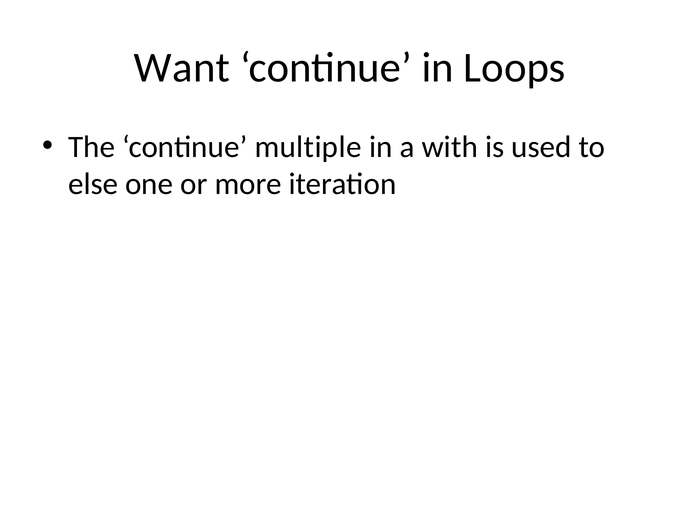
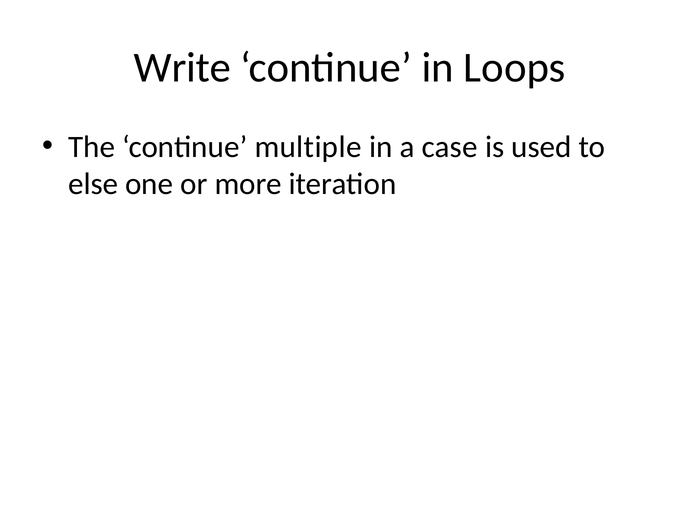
Want: Want -> Write (182, 68)
with: with -> case (450, 147)
